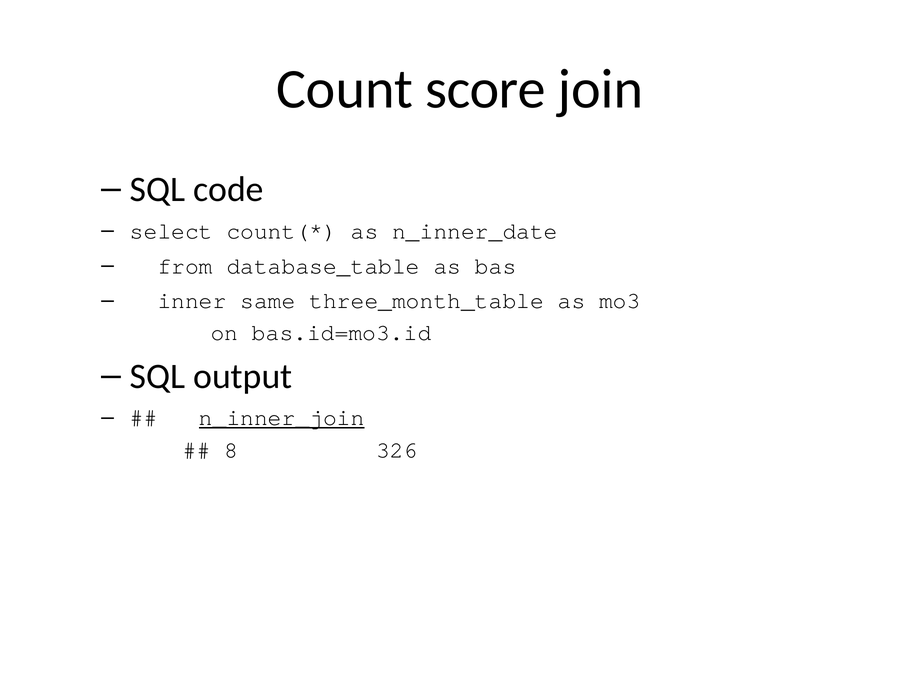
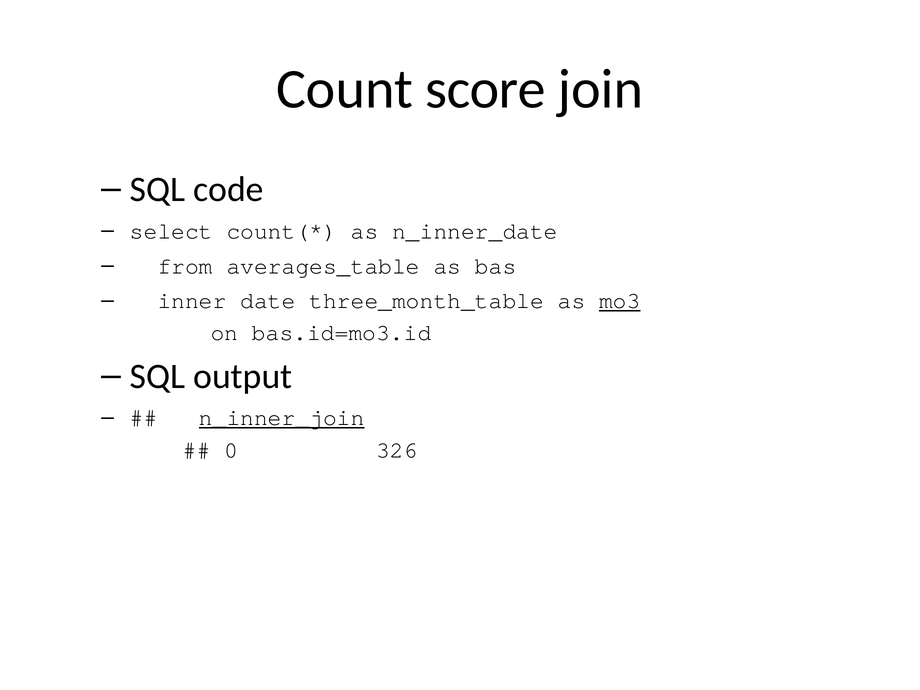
database_table: database_table -> averages_table (323, 266)
same: same -> date (268, 301)
mo3 underline: none -> present (620, 301)
8: 8 -> 0 (231, 450)
